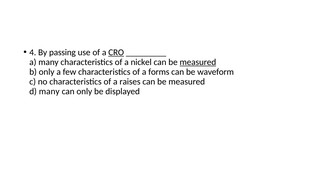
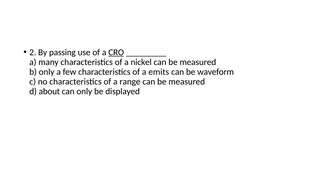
4: 4 -> 2 (33, 52)
measured underline: present -> none (198, 62)
forms: forms -> emits (159, 72)
raises: raises -> range (130, 81)
d many: many -> about (49, 91)
